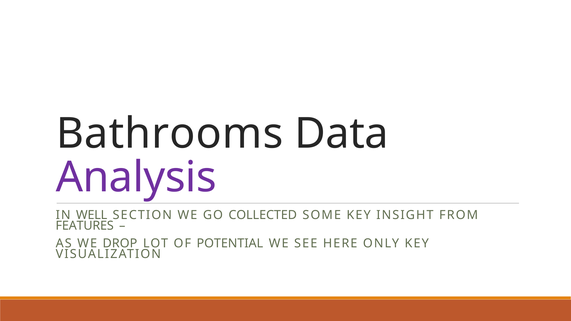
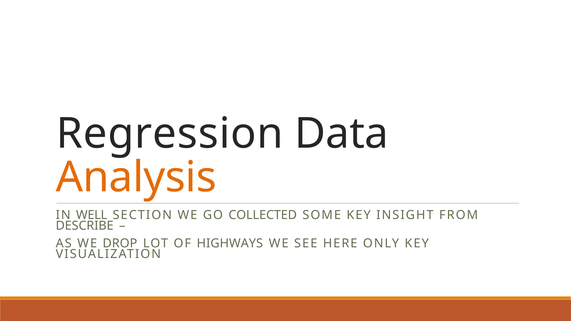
Bathrooms: Bathrooms -> Regression (170, 134)
Analysis colour: purple -> orange (136, 178)
FEATURES: FEATURES -> DESCRIBE (85, 226)
POTENTIAL: POTENTIAL -> HIGHWAYS (230, 243)
